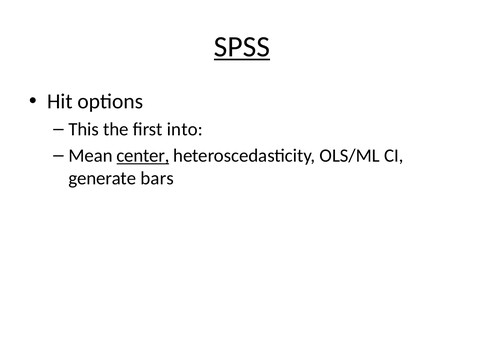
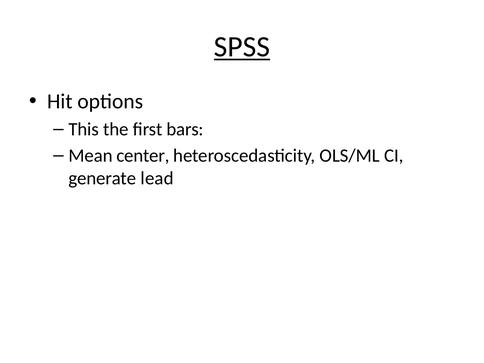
into: into -> bars (185, 129)
center underline: present -> none (143, 156)
bars: bars -> lead (157, 178)
